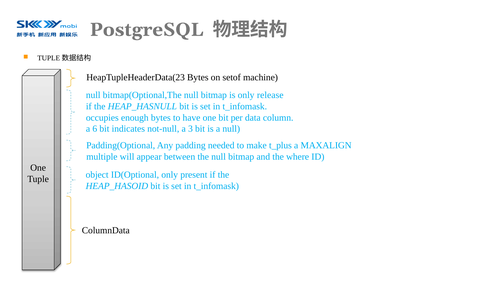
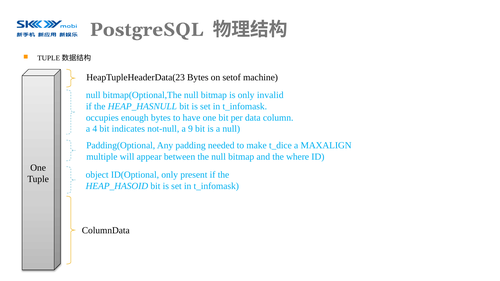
release: release -> invalid (270, 95)
6: 6 -> 4 (95, 129)
3: 3 -> 9 (190, 129)
t_plus: t_plus -> t_dice (280, 145)
